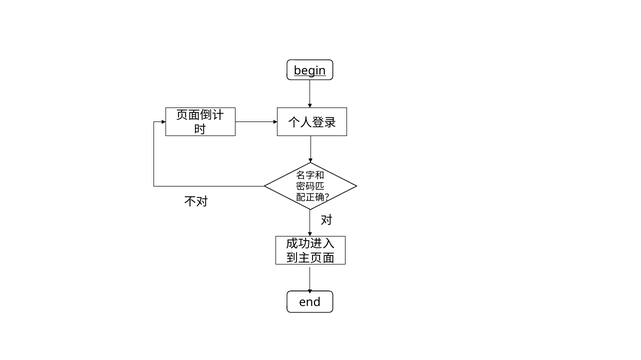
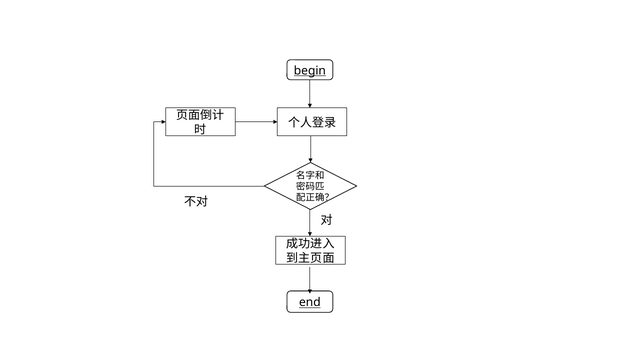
end underline: none -> present (310, 303)
